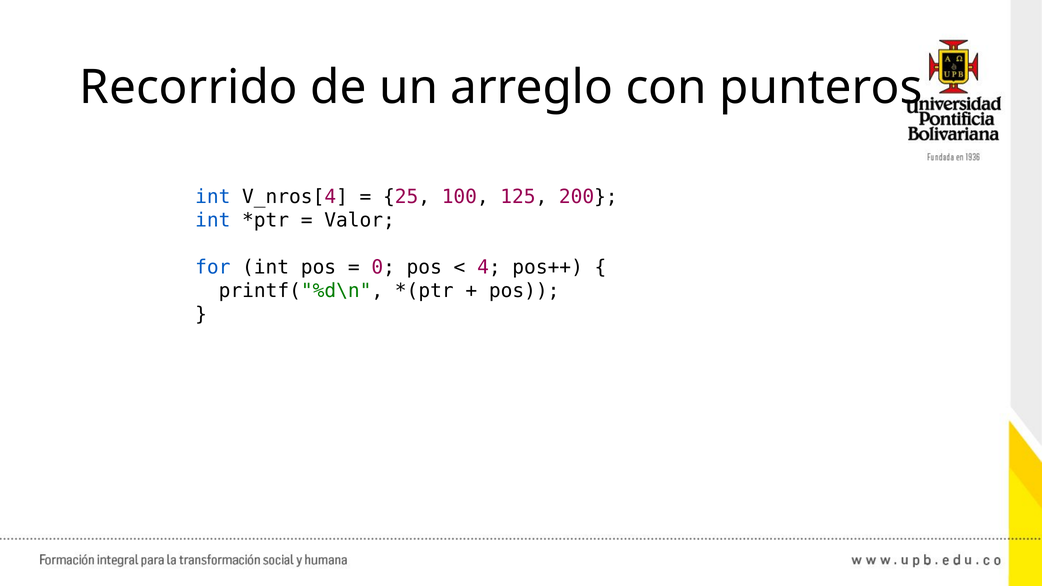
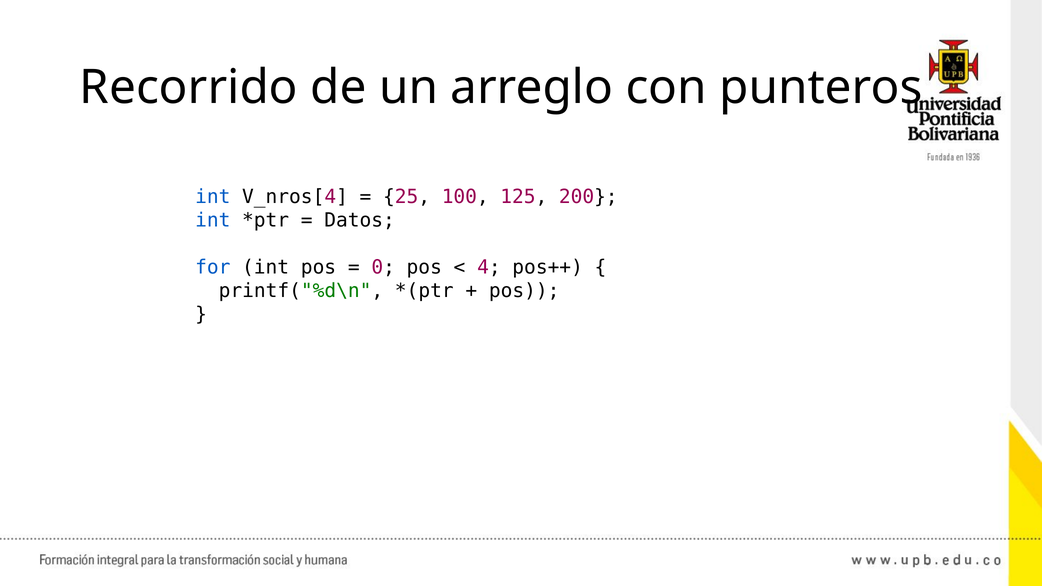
Valor: Valor -> Datos (360, 220)
